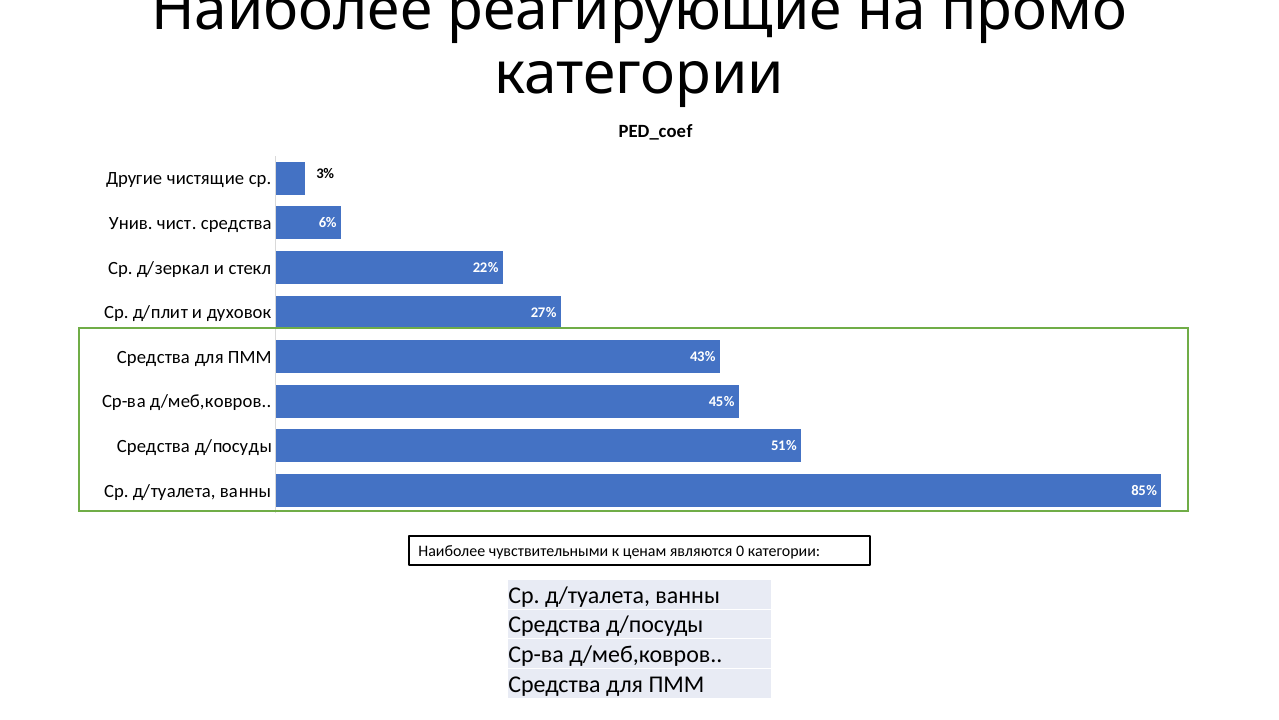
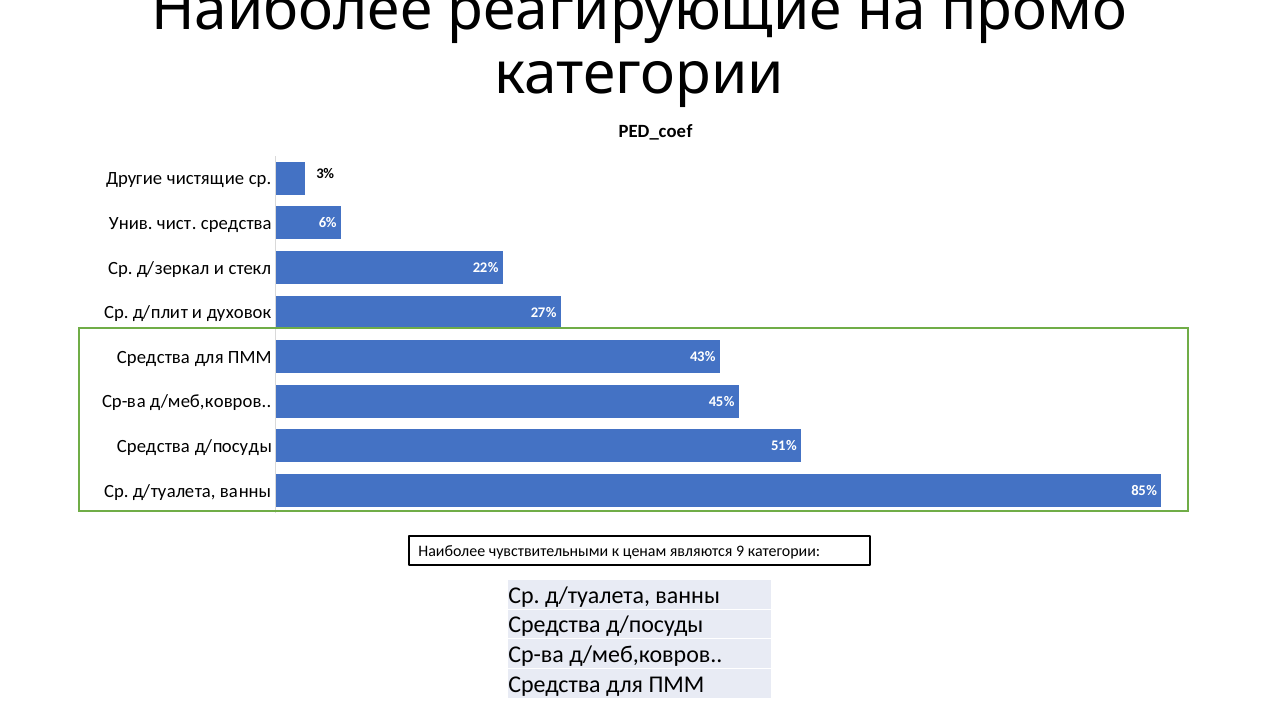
0: 0 -> 9 (740, 551)
